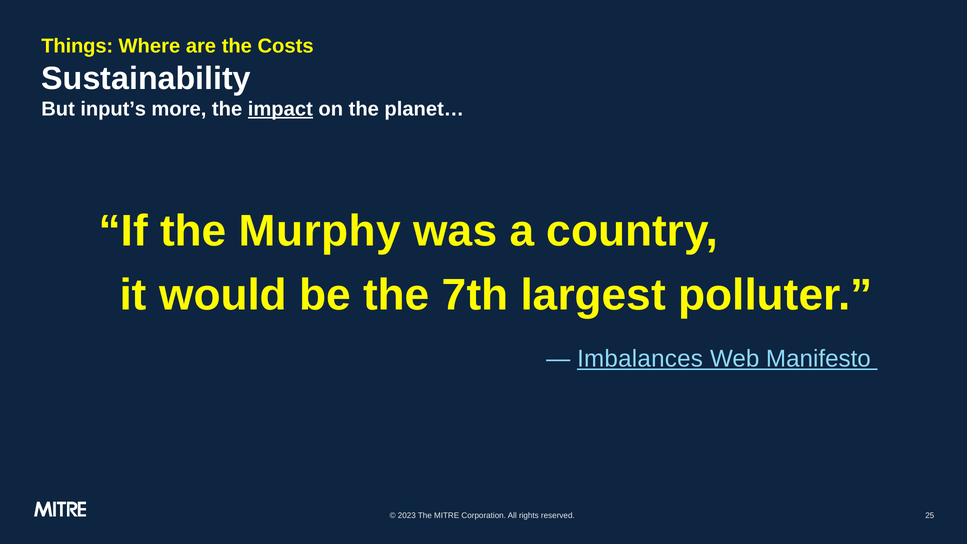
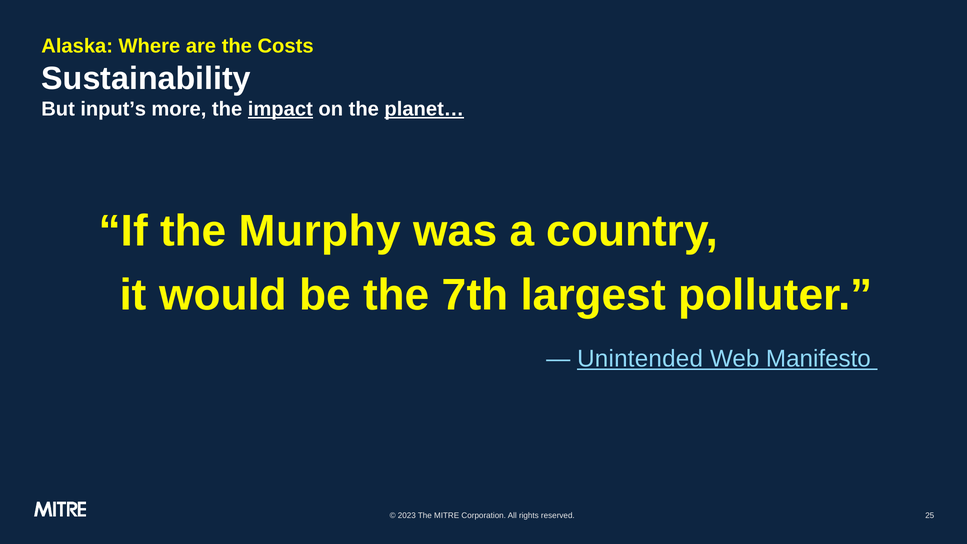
Things: Things -> Alaska (77, 46)
planet… underline: none -> present (424, 109)
Imbalances: Imbalances -> Unintended (640, 359)
